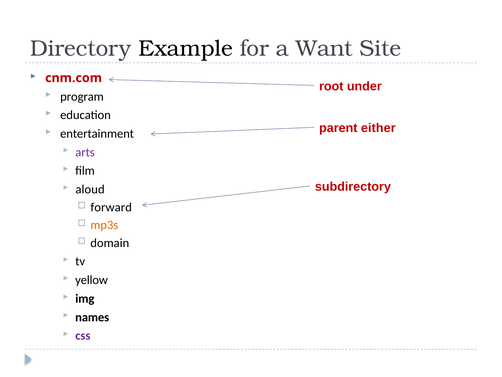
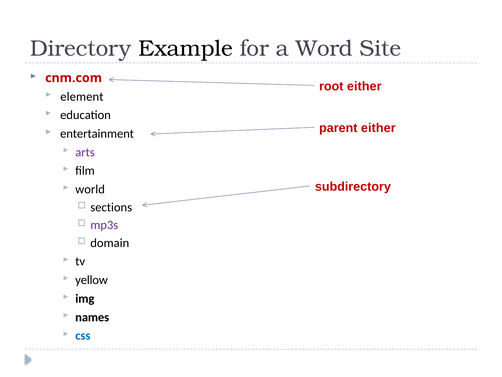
Want: Want -> Word (324, 48)
root under: under -> either (364, 86)
program: program -> element (82, 96)
aloud: aloud -> world (90, 189)
forward: forward -> sections (111, 207)
mp3s colour: orange -> purple (104, 225)
css colour: purple -> blue (83, 335)
